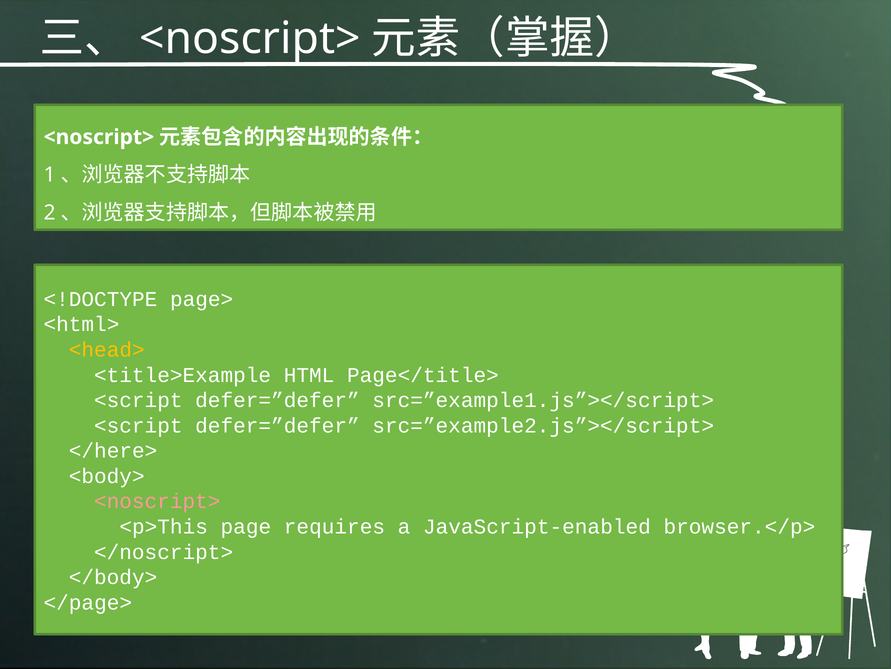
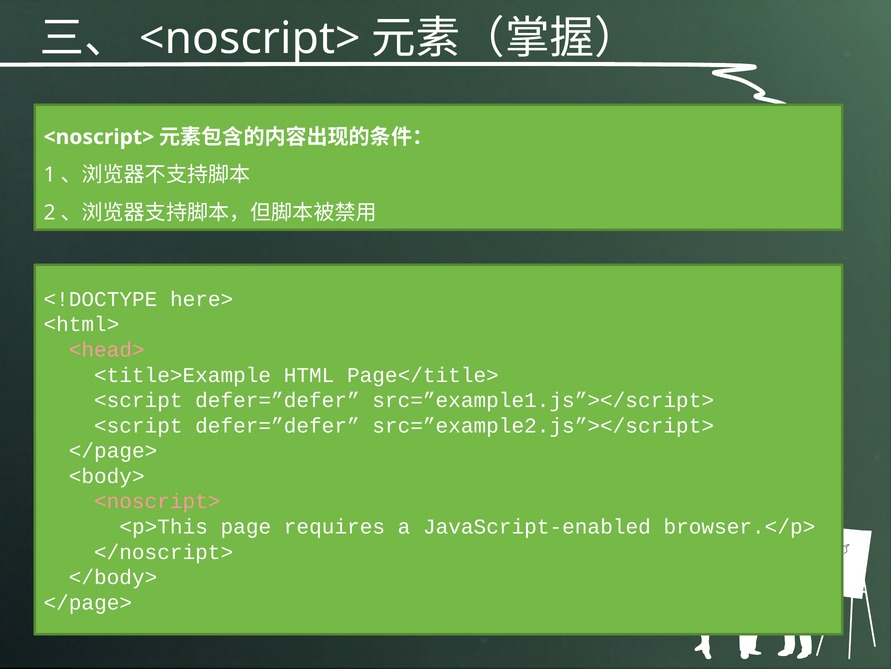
page>: page> -> here> (202, 299)
<head> colour: yellow -> pink (107, 349)
</here>: </here> -> </page> (113, 450)
